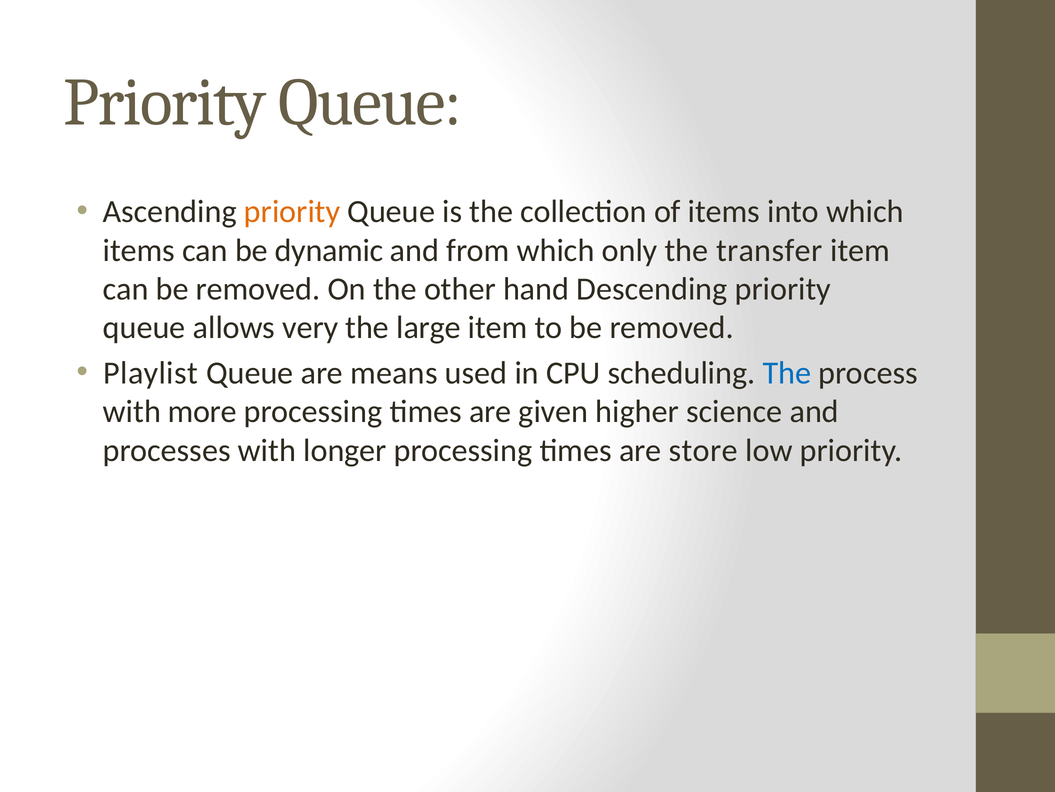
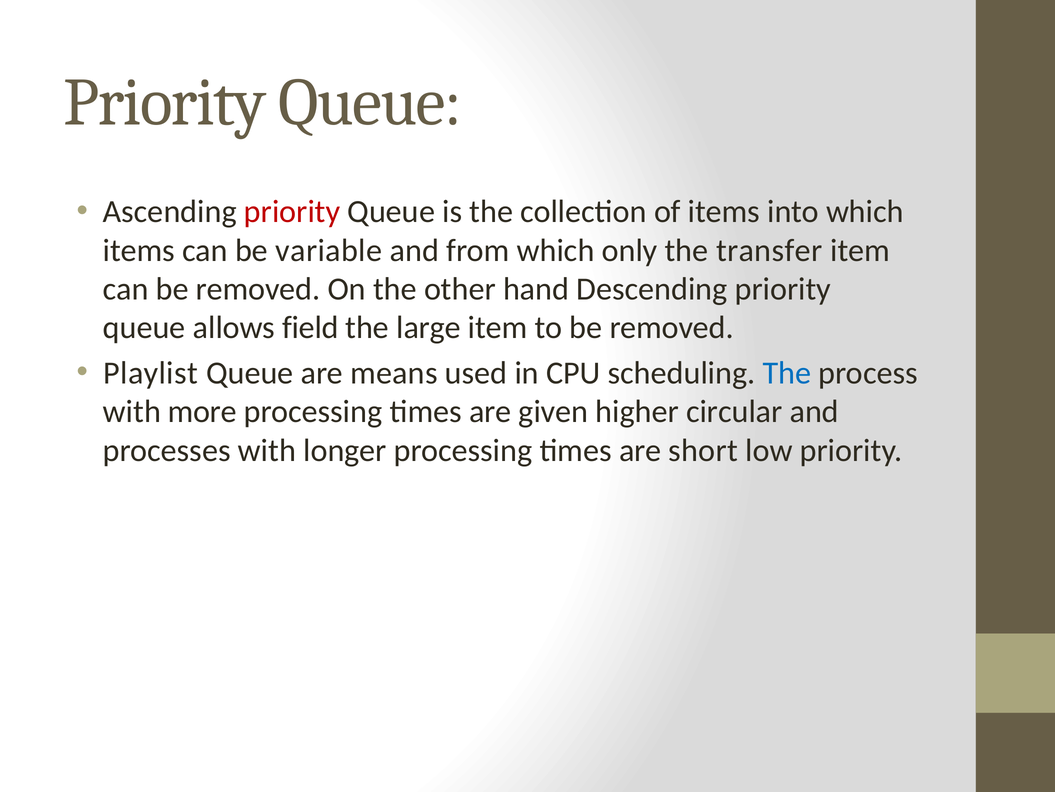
priority colour: orange -> red (292, 211)
dynamic: dynamic -> variable (329, 250)
very: very -> field (310, 328)
science: science -> circular (734, 411)
store: store -> short (703, 450)
